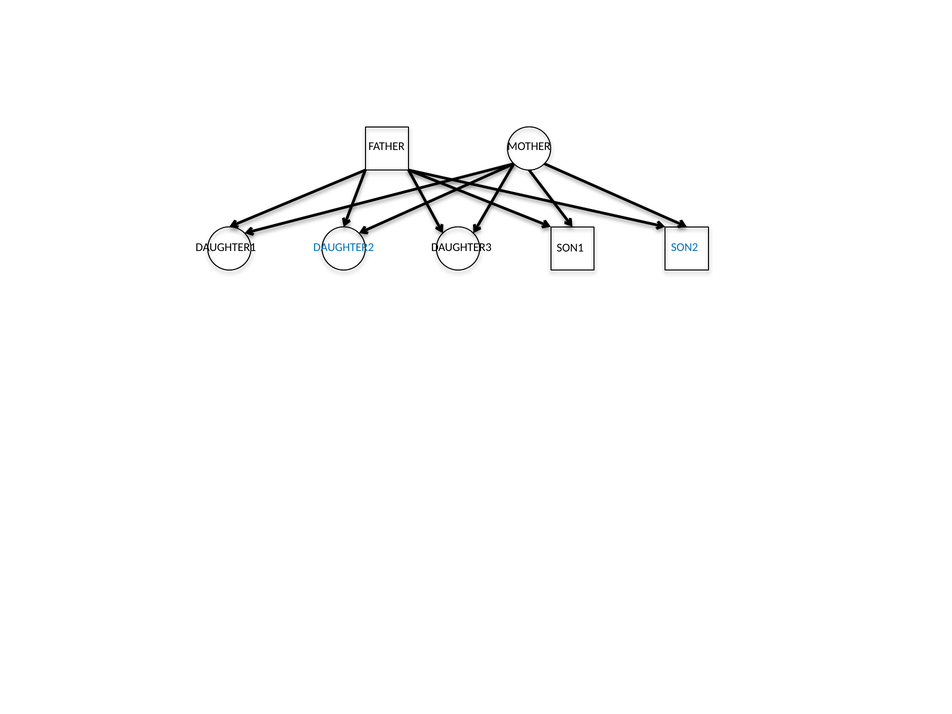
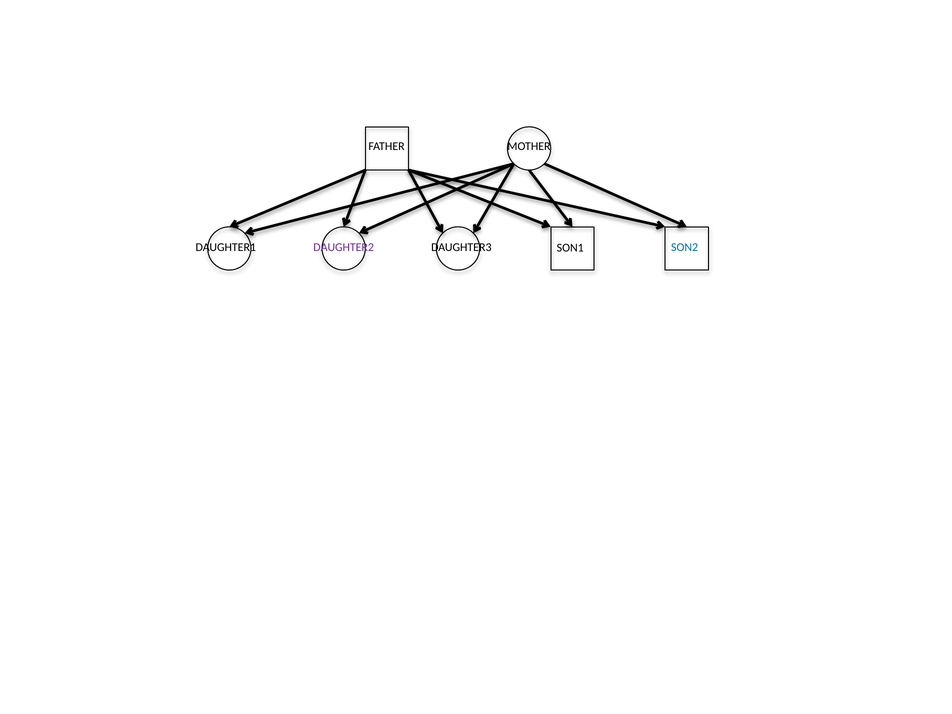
DAUGHTER2 colour: blue -> purple (344, 247)
